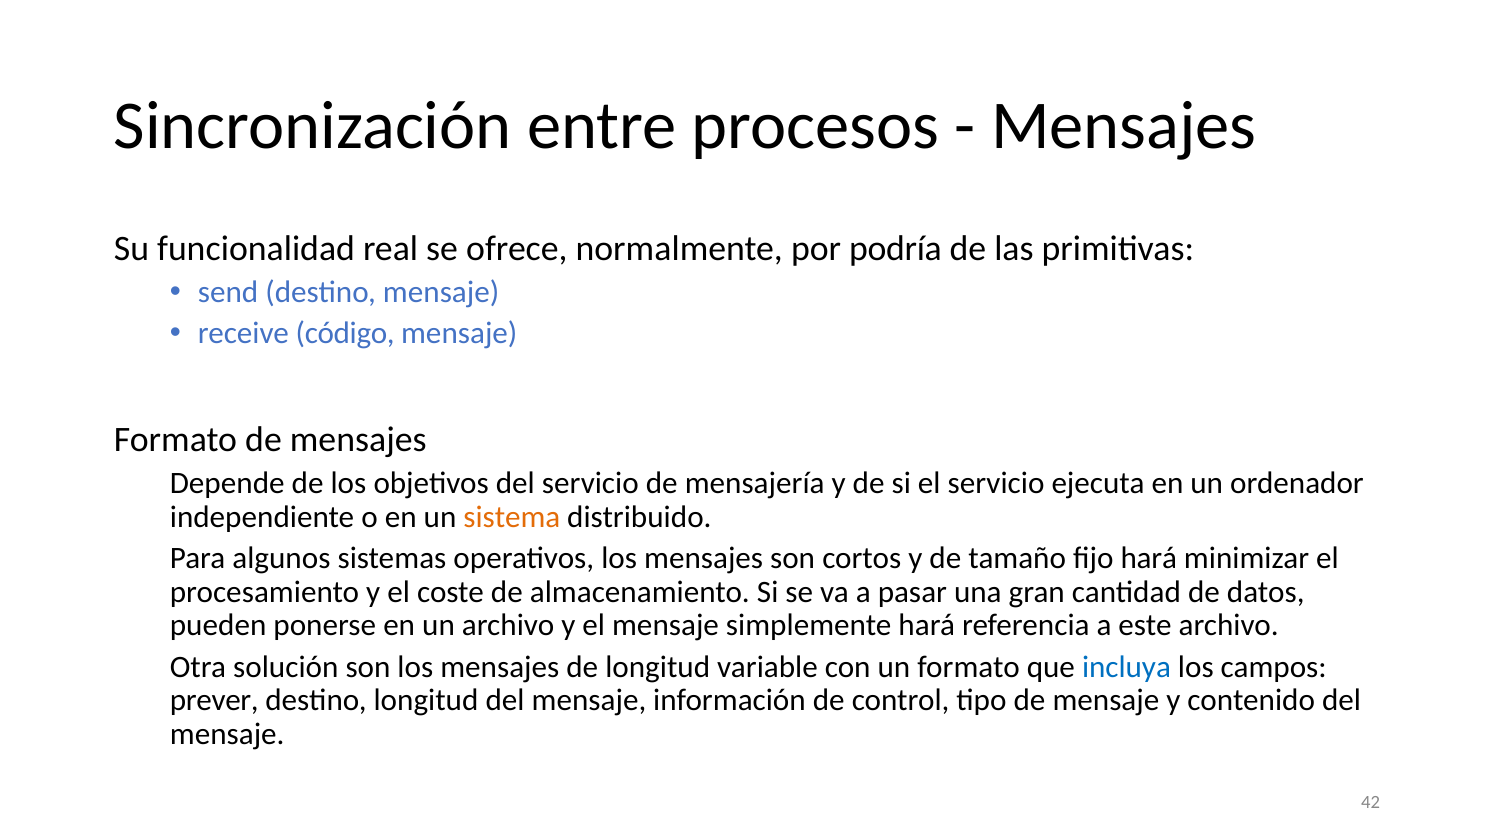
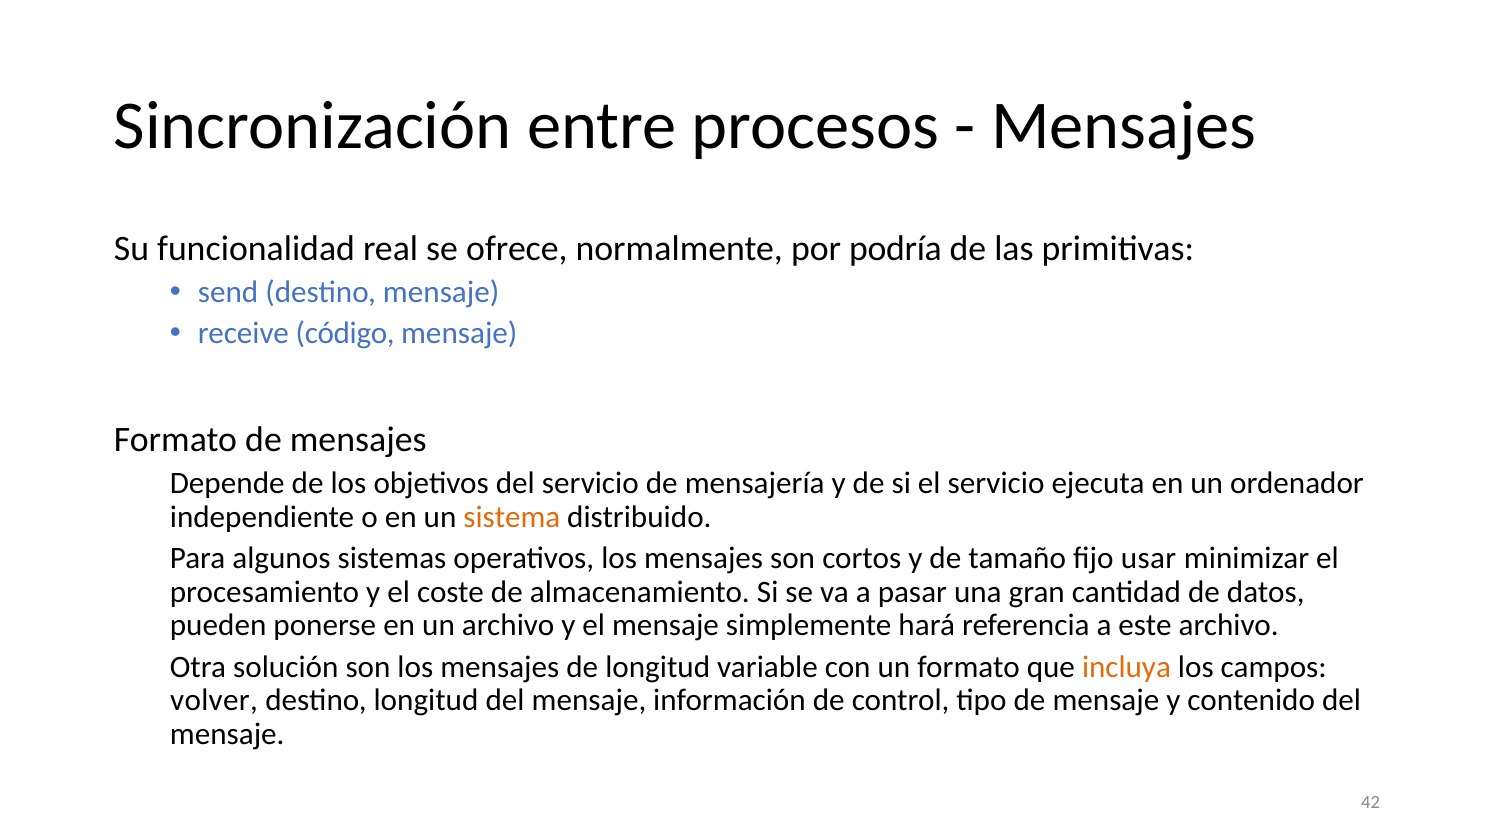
fijo hará: hará -> usar (1149, 558)
incluya colour: blue -> orange (1127, 667)
prever: prever -> volver (214, 701)
